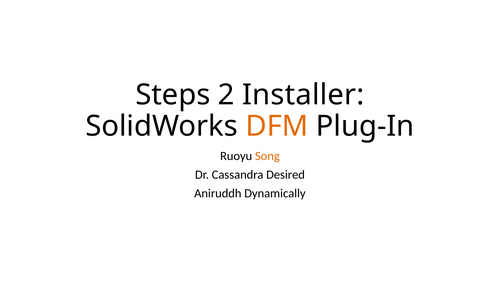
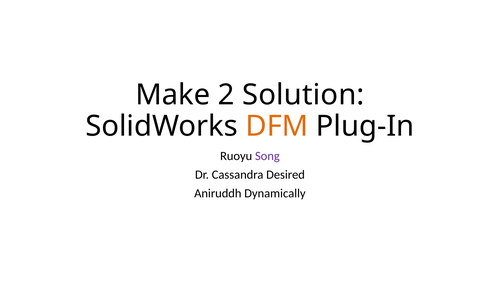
Steps: Steps -> Make (173, 95)
Installer: Installer -> Solution (303, 95)
Song colour: orange -> purple (267, 156)
